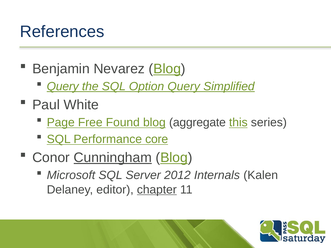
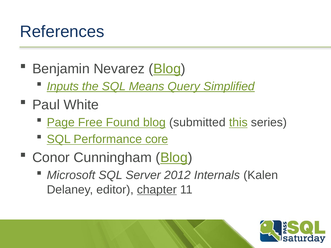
Query: Query -> Inputs (63, 87)
Option: Option -> Means (147, 87)
aggregate: aggregate -> submitted (197, 123)
Cunningham underline: present -> none (113, 158)
